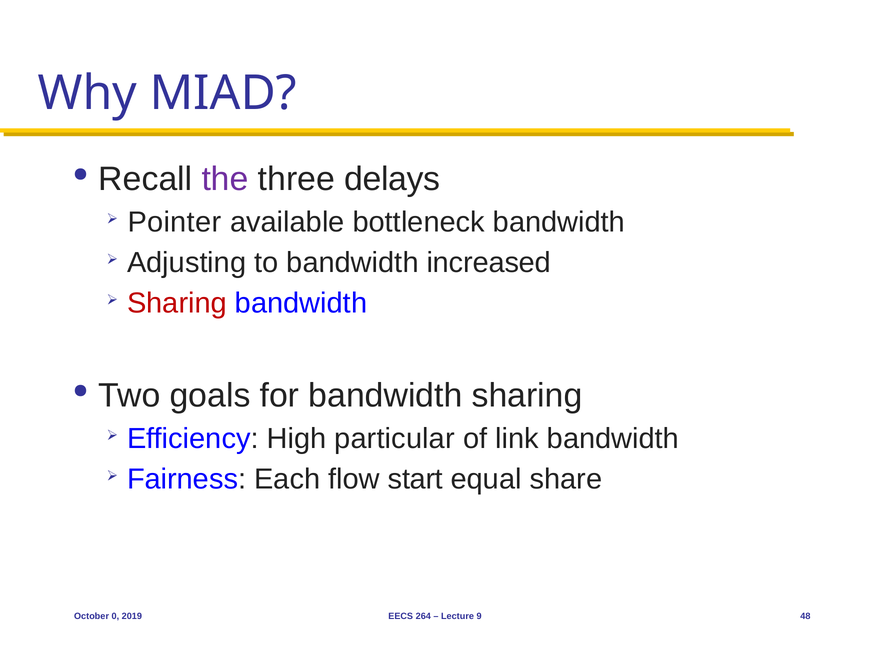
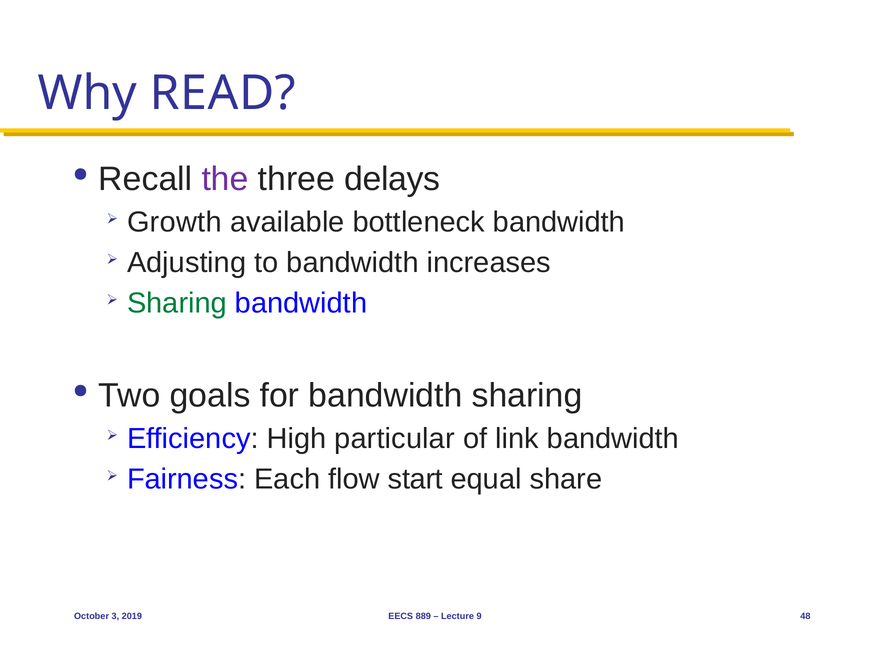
MIAD: MIAD -> READ (223, 93)
Pointer: Pointer -> Growth (174, 222)
increased: increased -> increases (489, 263)
Sharing colour: red -> green (177, 304)
0: 0 -> 3 (115, 617)
264: 264 -> 889 (423, 617)
